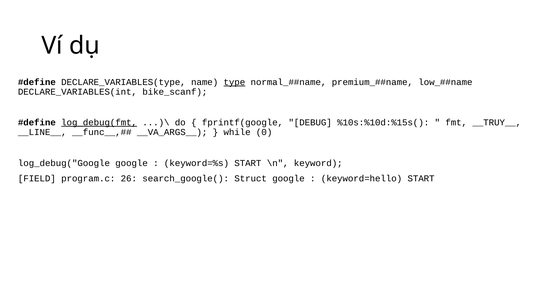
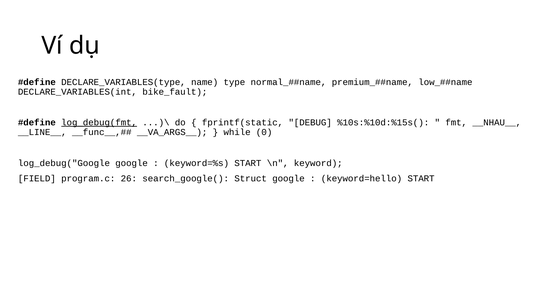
type underline: present -> none (234, 82)
bike_scanf: bike_scanf -> bike_fault (175, 92)
fprintf(google: fprintf(google -> fprintf(static (243, 123)
__TRUY__: __TRUY__ -> __NHAU__ (497, 123)
